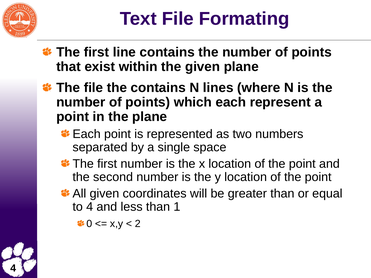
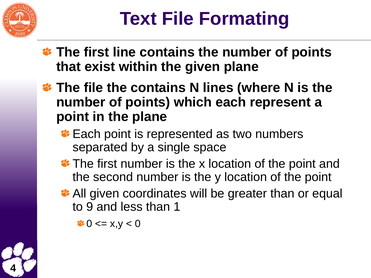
to 4: 4 -> 9 (90, 207)
2: 2 -> 0 (138, 224)
